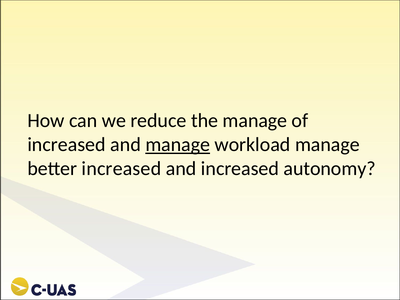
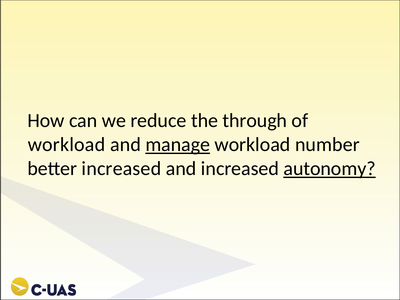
the manage: manage -> through (255, 121)
increased: increased -> workload (66, 145)
workload manage: manage -> number (327, 145)
autonomy underline: none -> present (330, 169)
